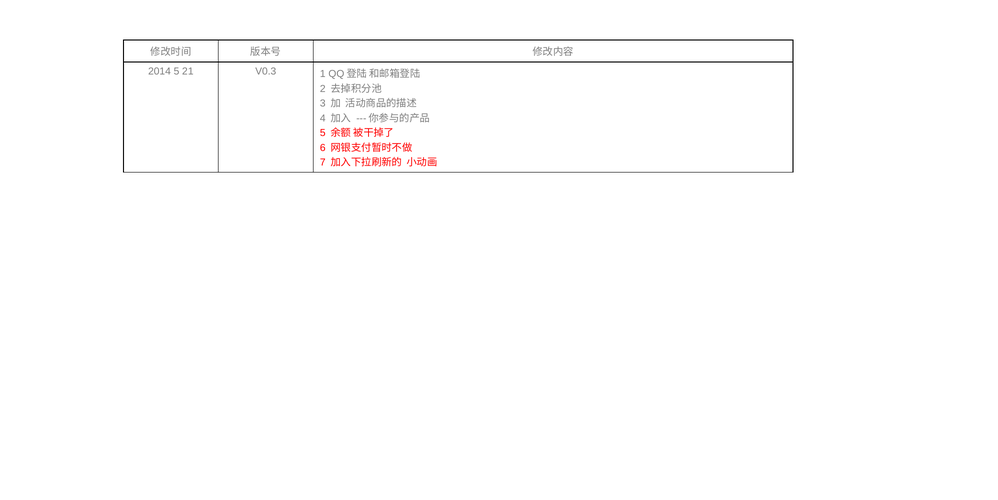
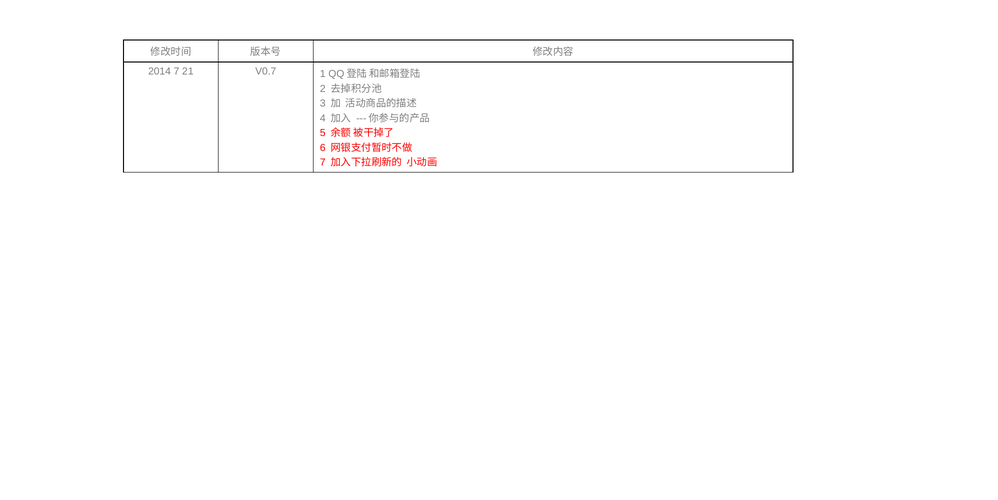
2014 5: 5 -> 7 (177, 71)
V0.3: V0.3 -> V0.7 (266, 71)
